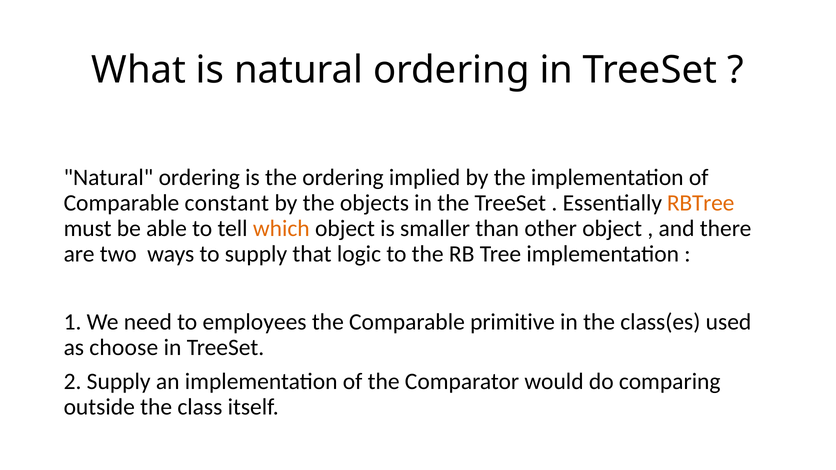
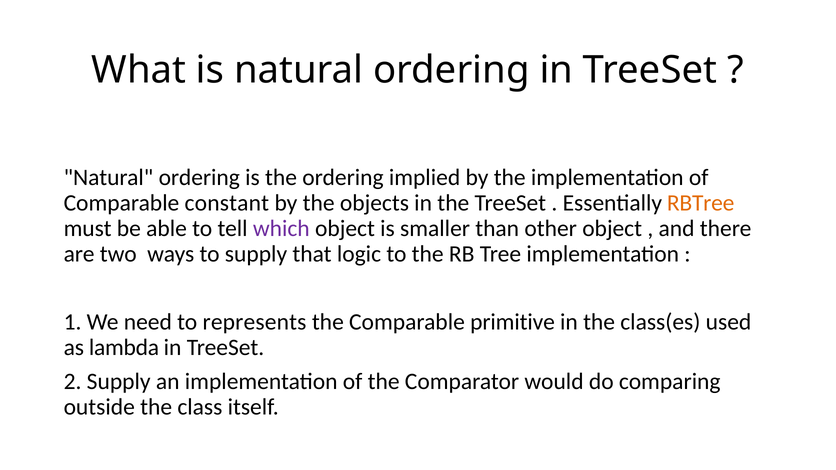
which colour: orange -> purple (281, 229)
employees: employees -> represents (254, 322)
choose: choose -> lambda (124, 348)
